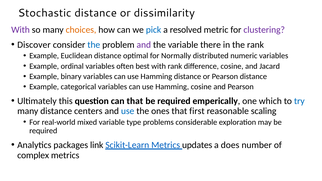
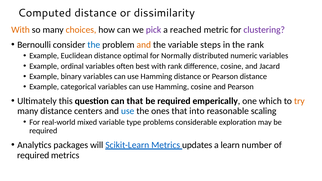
Stochastic: Stochastic -> Computed (45, 13)
With colour: purple -> orange (20, 30)
pick colour: blue -> purple (154, 30)
resolved: resolved -> reached (186, 30)
Discover: Discover -> Bernoulli (34, 45)
and colour: purple -> orange (144, 45)
there: there -> steps (211, 45)
try colour: blue -> orange (299, 101)
first: first -> into (197, 111)
link: link -> will (97, 145)
does: does -> learn (230, 145)
complex: complex -> required (33, 155)
